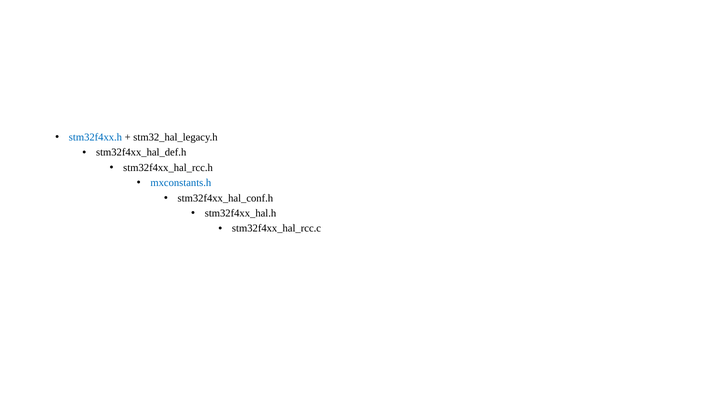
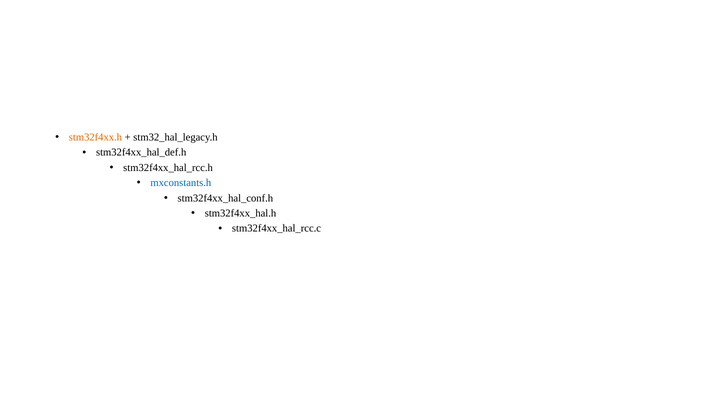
stm32f4xx.h colour: blue -> orange (95, 137)
